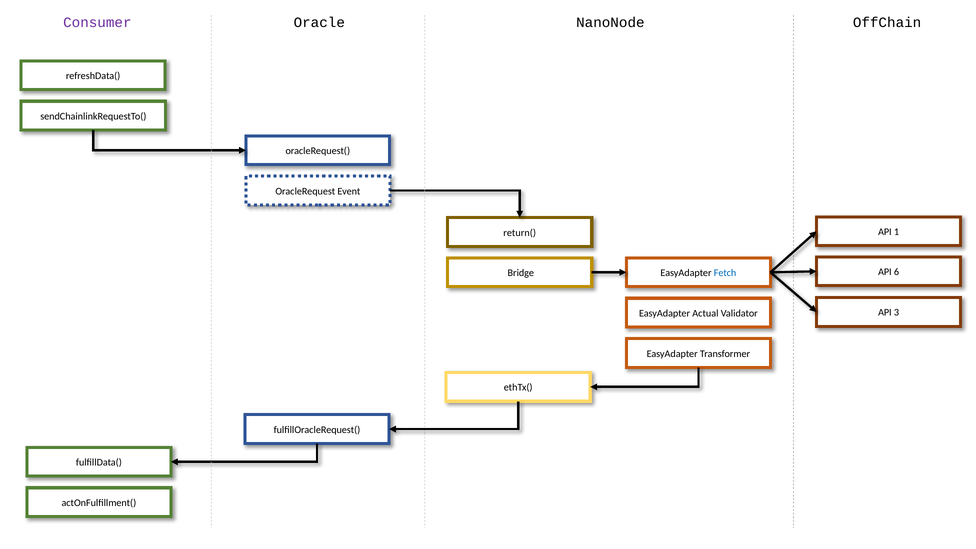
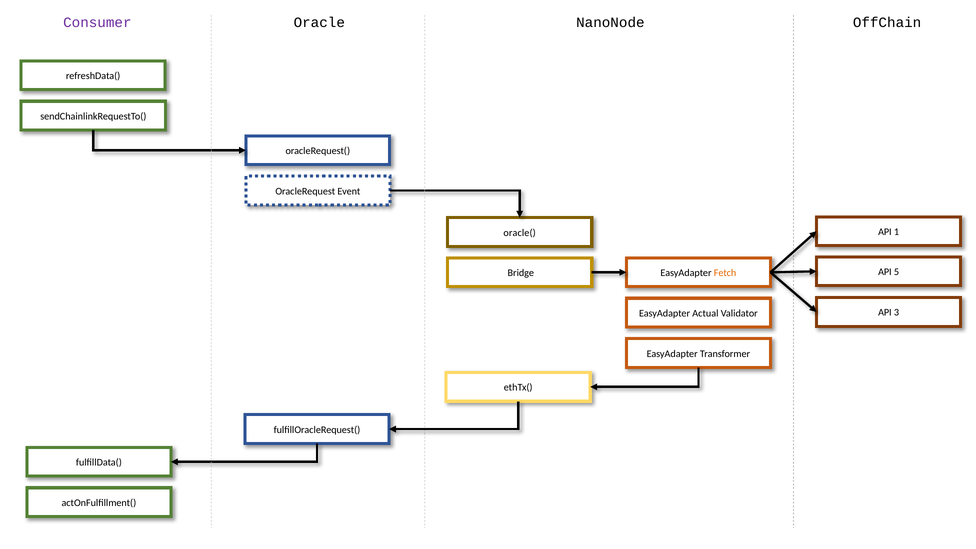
return(: return( -> oracle( (520, 233)
Fetch colour: blue -> orange (725, 273)
6: 6 -> 5 (897, 272)
